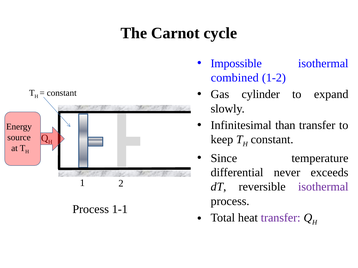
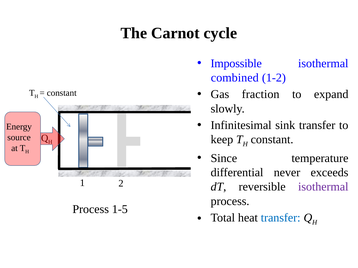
cylinder: cylinder -> fraction (261, 94)
than: than -> sink (285, 126)
1-1: 1-1 -> 1-5 (120, 210)
transfer colour: purple -> blue (281, 218)
